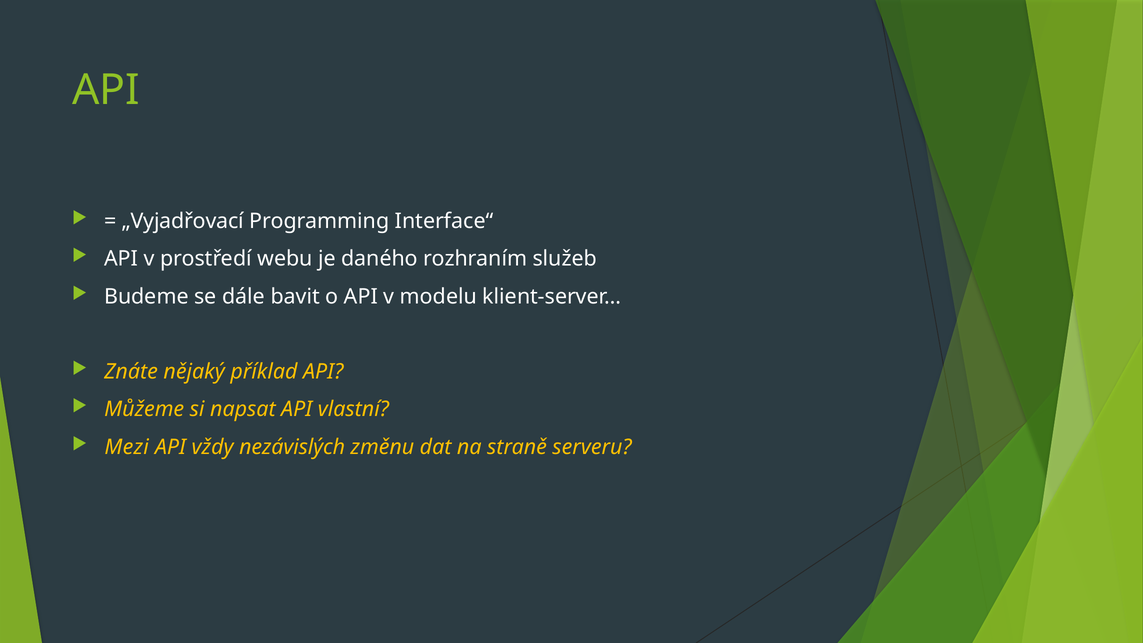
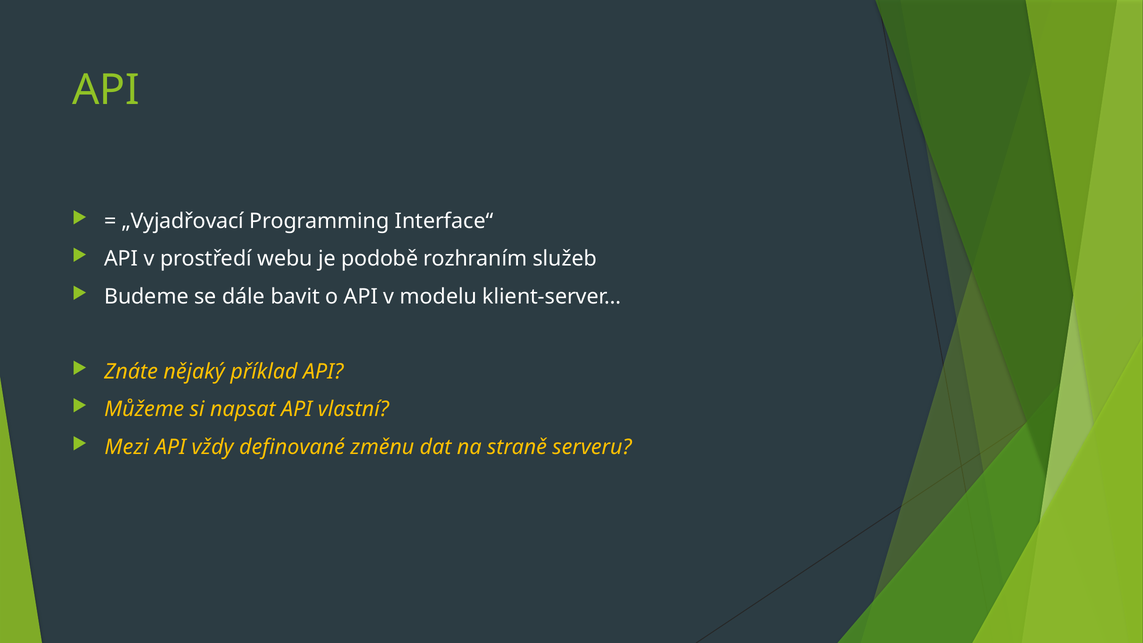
daného: daného -> podobě (380, 259)
nezávislých: nezávislých -> definované (292, 447)
